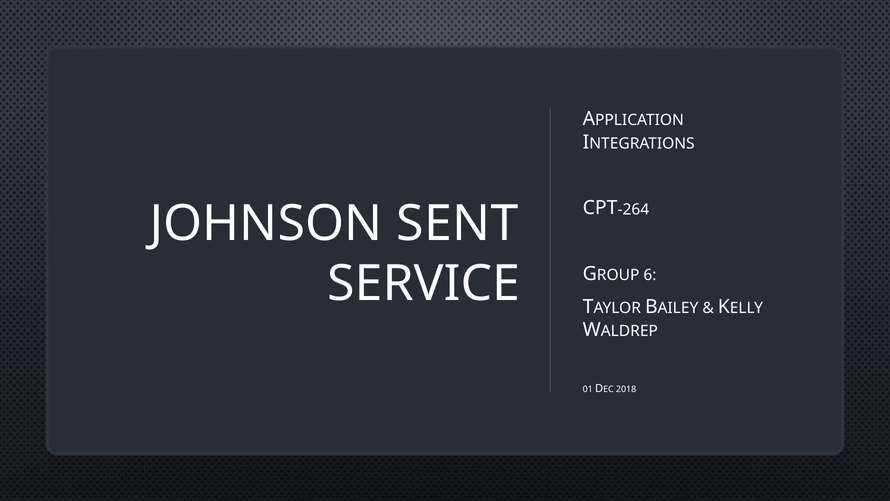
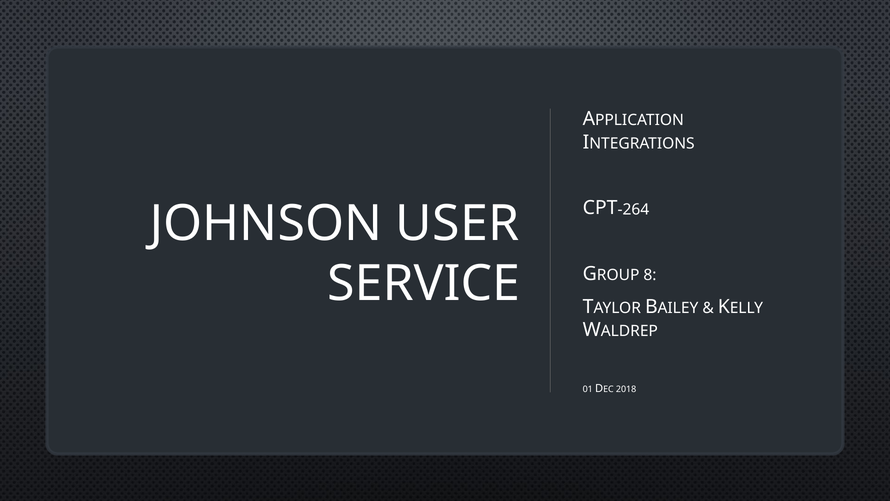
SENT: SENT -> USER (457, 223)
6: 6 -> 8 (650, 275)
